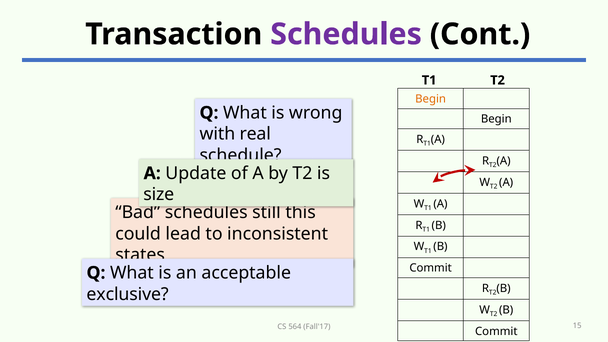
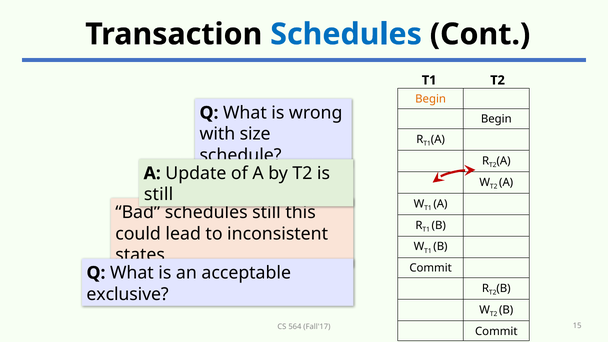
Schedules colour: purple -> blue (346, 34)
real: real -> size (255, 134)
size: size -> still (159, 195)
